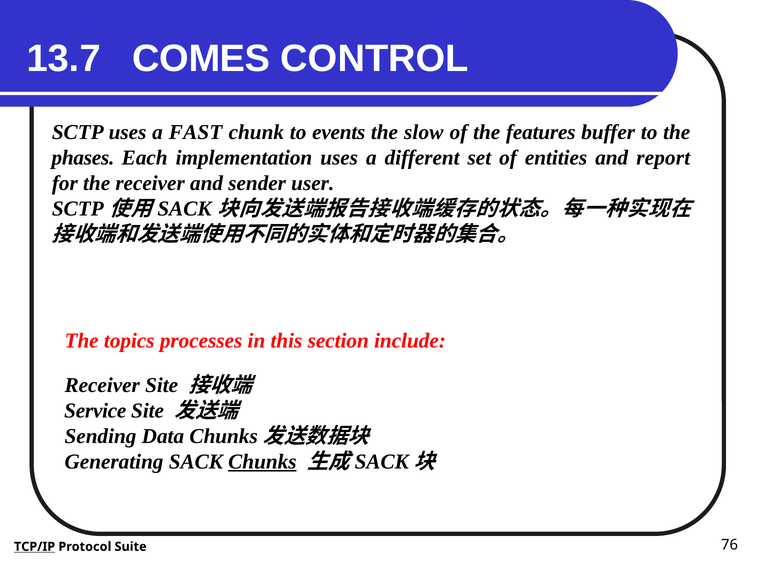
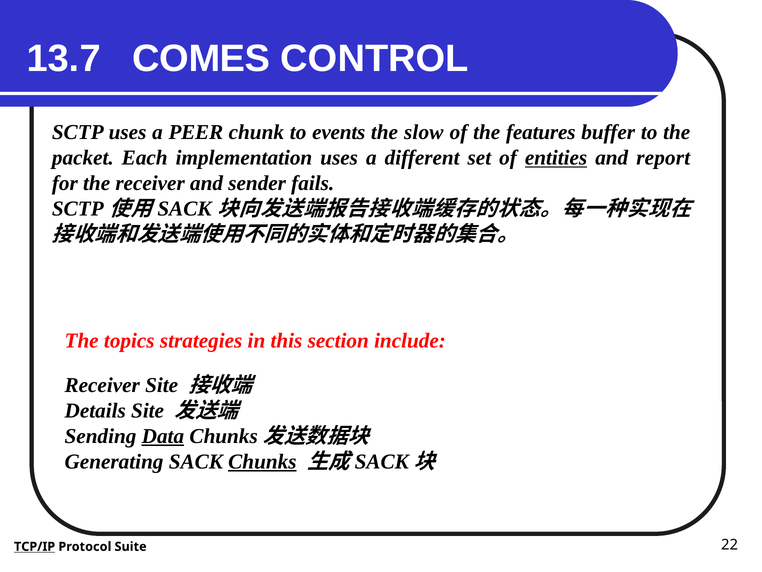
FAST: FAST -> PEER (196, 132)
phases: phases -> packet (83, 158)
entities underline: none -> present (556, 158)
user: user -> fails (313, 183)
processes: processes -> strategies (201, 340)
Service: Service -> Details (95, 410)
Data underline: none -> present (163, 436)
76: 76 -> 22 (730, 544)
